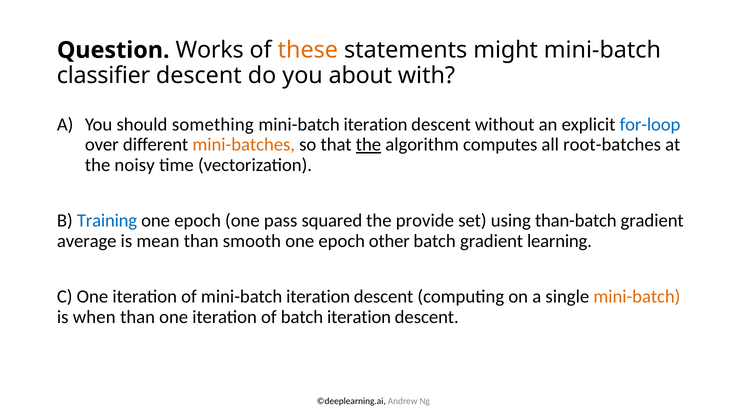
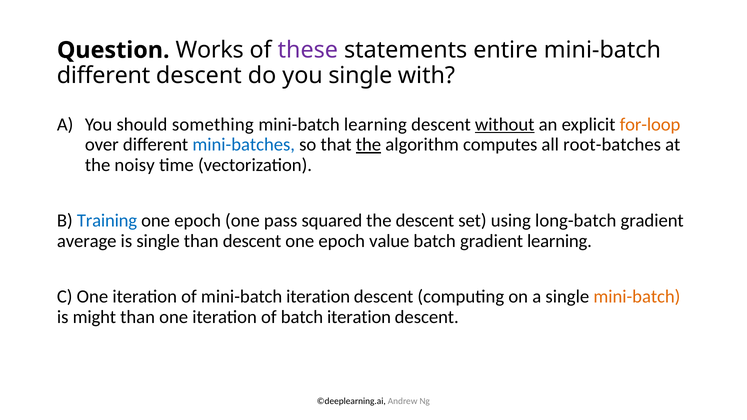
these colour: orange -> purple (308, 50)
might: might -> entire (506, 50)
classifier: classifier -> different (104, 75)
you about: about -> single (360, 75)
iteration: iteration -> learning (375, 125)
without underline: none -> present (505, 125)
for-loop colour: blue -> orange (650, 125)
mini-batches colour: orange -> blue (244, 145)
the provide: provide -> descent (425, 221)
than-batch: than-batch -> long-batch (576, 221)
is mean: mean -> single (158, 241)
than smooth: smooth -> descent (252, 241)
other: other -> value (389, 241)
when: when -> might (94, 317)
